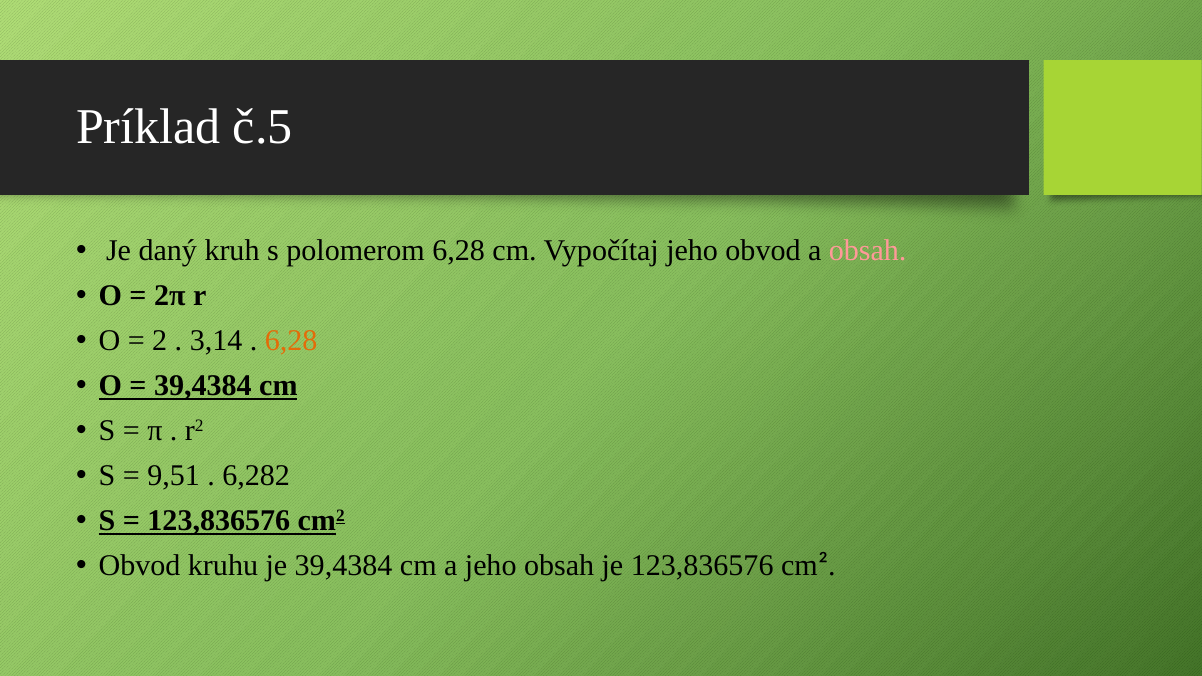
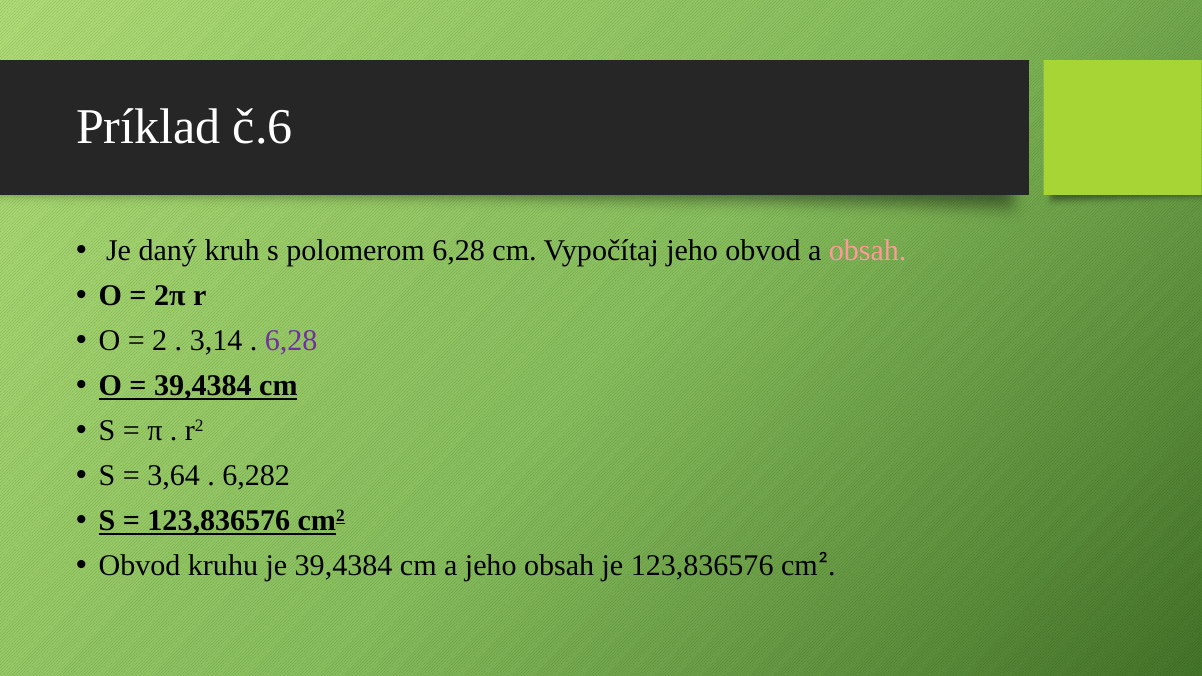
č.5: č.5 -> č.6 (263, 127)
6,28 colour: orange -> purple (291, 341)
9,51: 9,51 -> 3,64 (174, 476)
